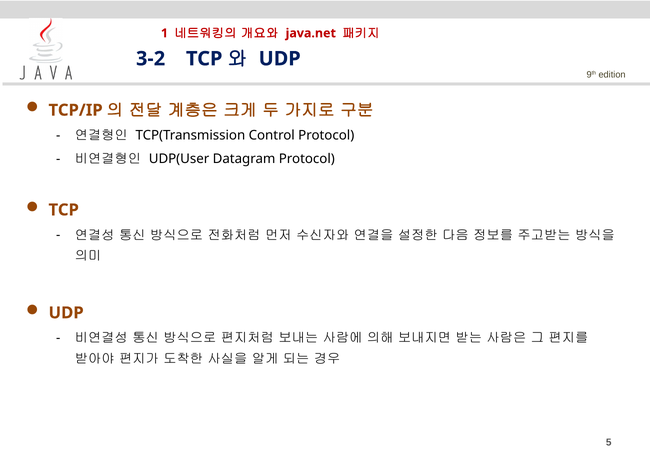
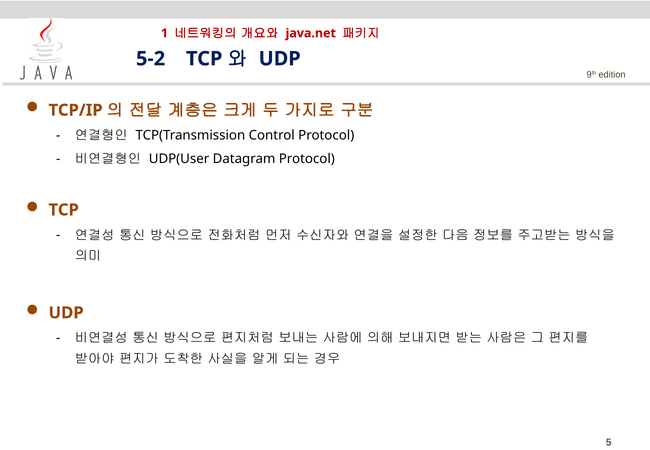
3-2: 3-2 -> 5-2 (151, 59)
